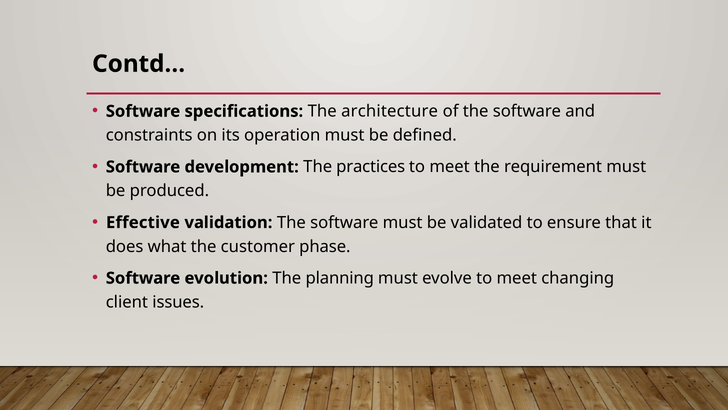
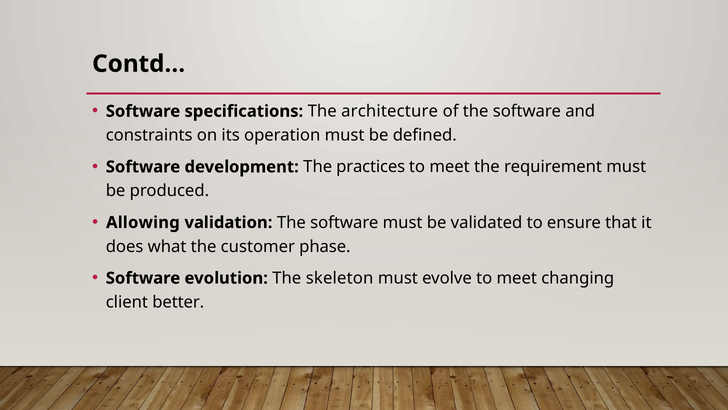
Effective: Effective -> Allowing (143, 222)
planning: planning -> skeleton (340, 278)
issues: issues -> better (178, 302)
